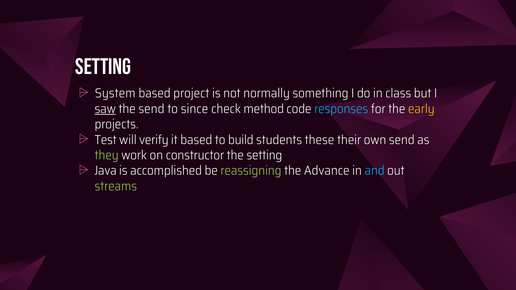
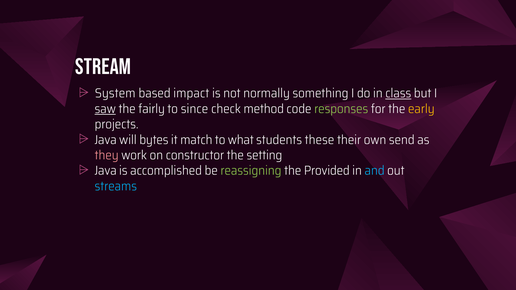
Setting: Setting -> Stream (103, 67)
project: project -> impact (191, 93)
class underline: none -> present (398, 93)
the send: send -> fairly (152, 109)
responses colour: light blue -> light green (341, 109)
Test: Test -> Java (106, 140)
verify: verify -> bytes (154, 140)
it based: based -> match (196, 140)
build: build -> what (241, 140)
they colour: light green -> pink (107, 155)
Advance: Advance -> Provided (327, 171)
streams colour: light green -> light blue (116, 186)
